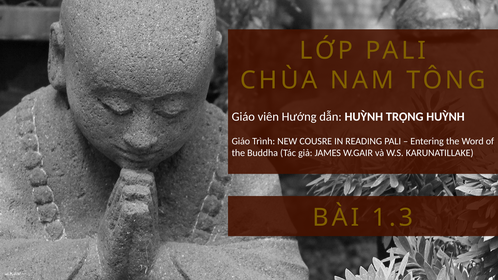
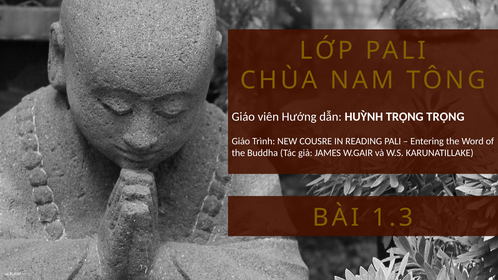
TRỌNG HUỲNH: HUỲNH -> TRỌNG (445, 117)
